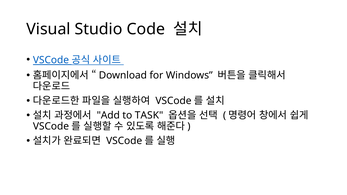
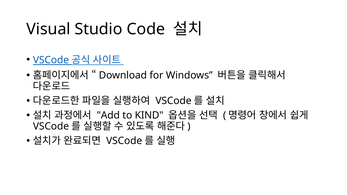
TASK: TASK -> KIND (149, 115)
